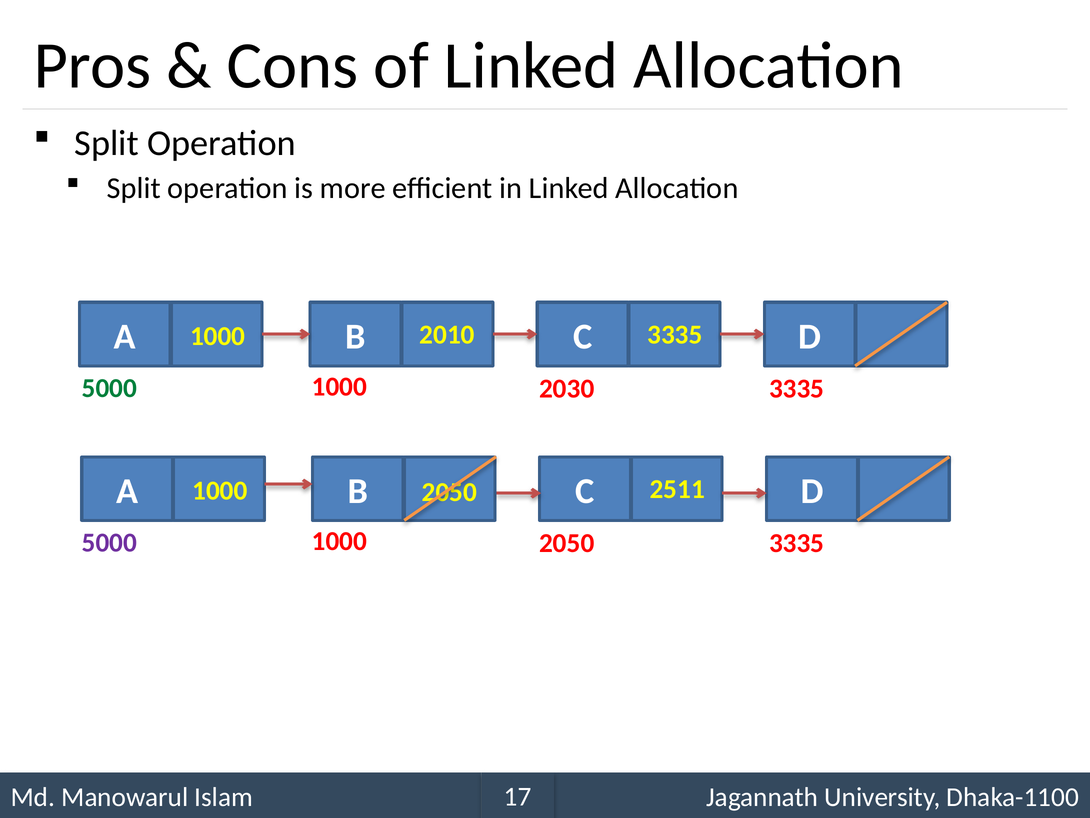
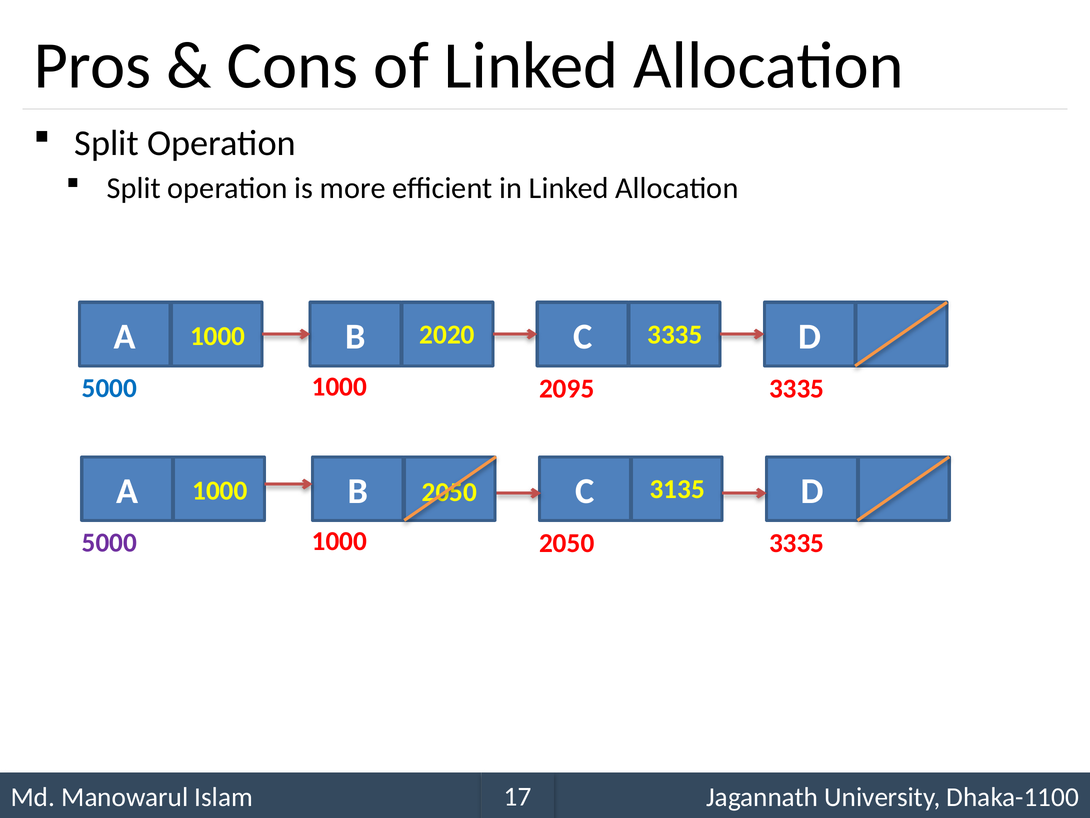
2010: 2010 -> 2020 (447, 335)
2030: 2030 -> 2095 (567, 388)
5000 colour: green -> blue (109, 388)
2511: 2511 -> 3135 (677, 489)
